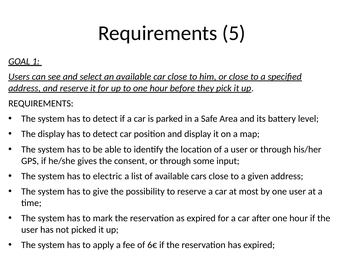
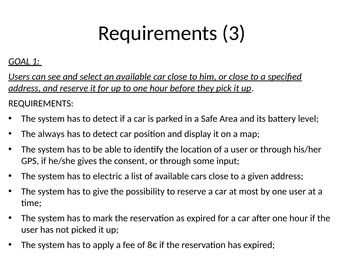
5: 5 -> 3 (234, 33)
The display: display -> always (51, 134)
6€: 6€ -> 8€ (152, 245)
